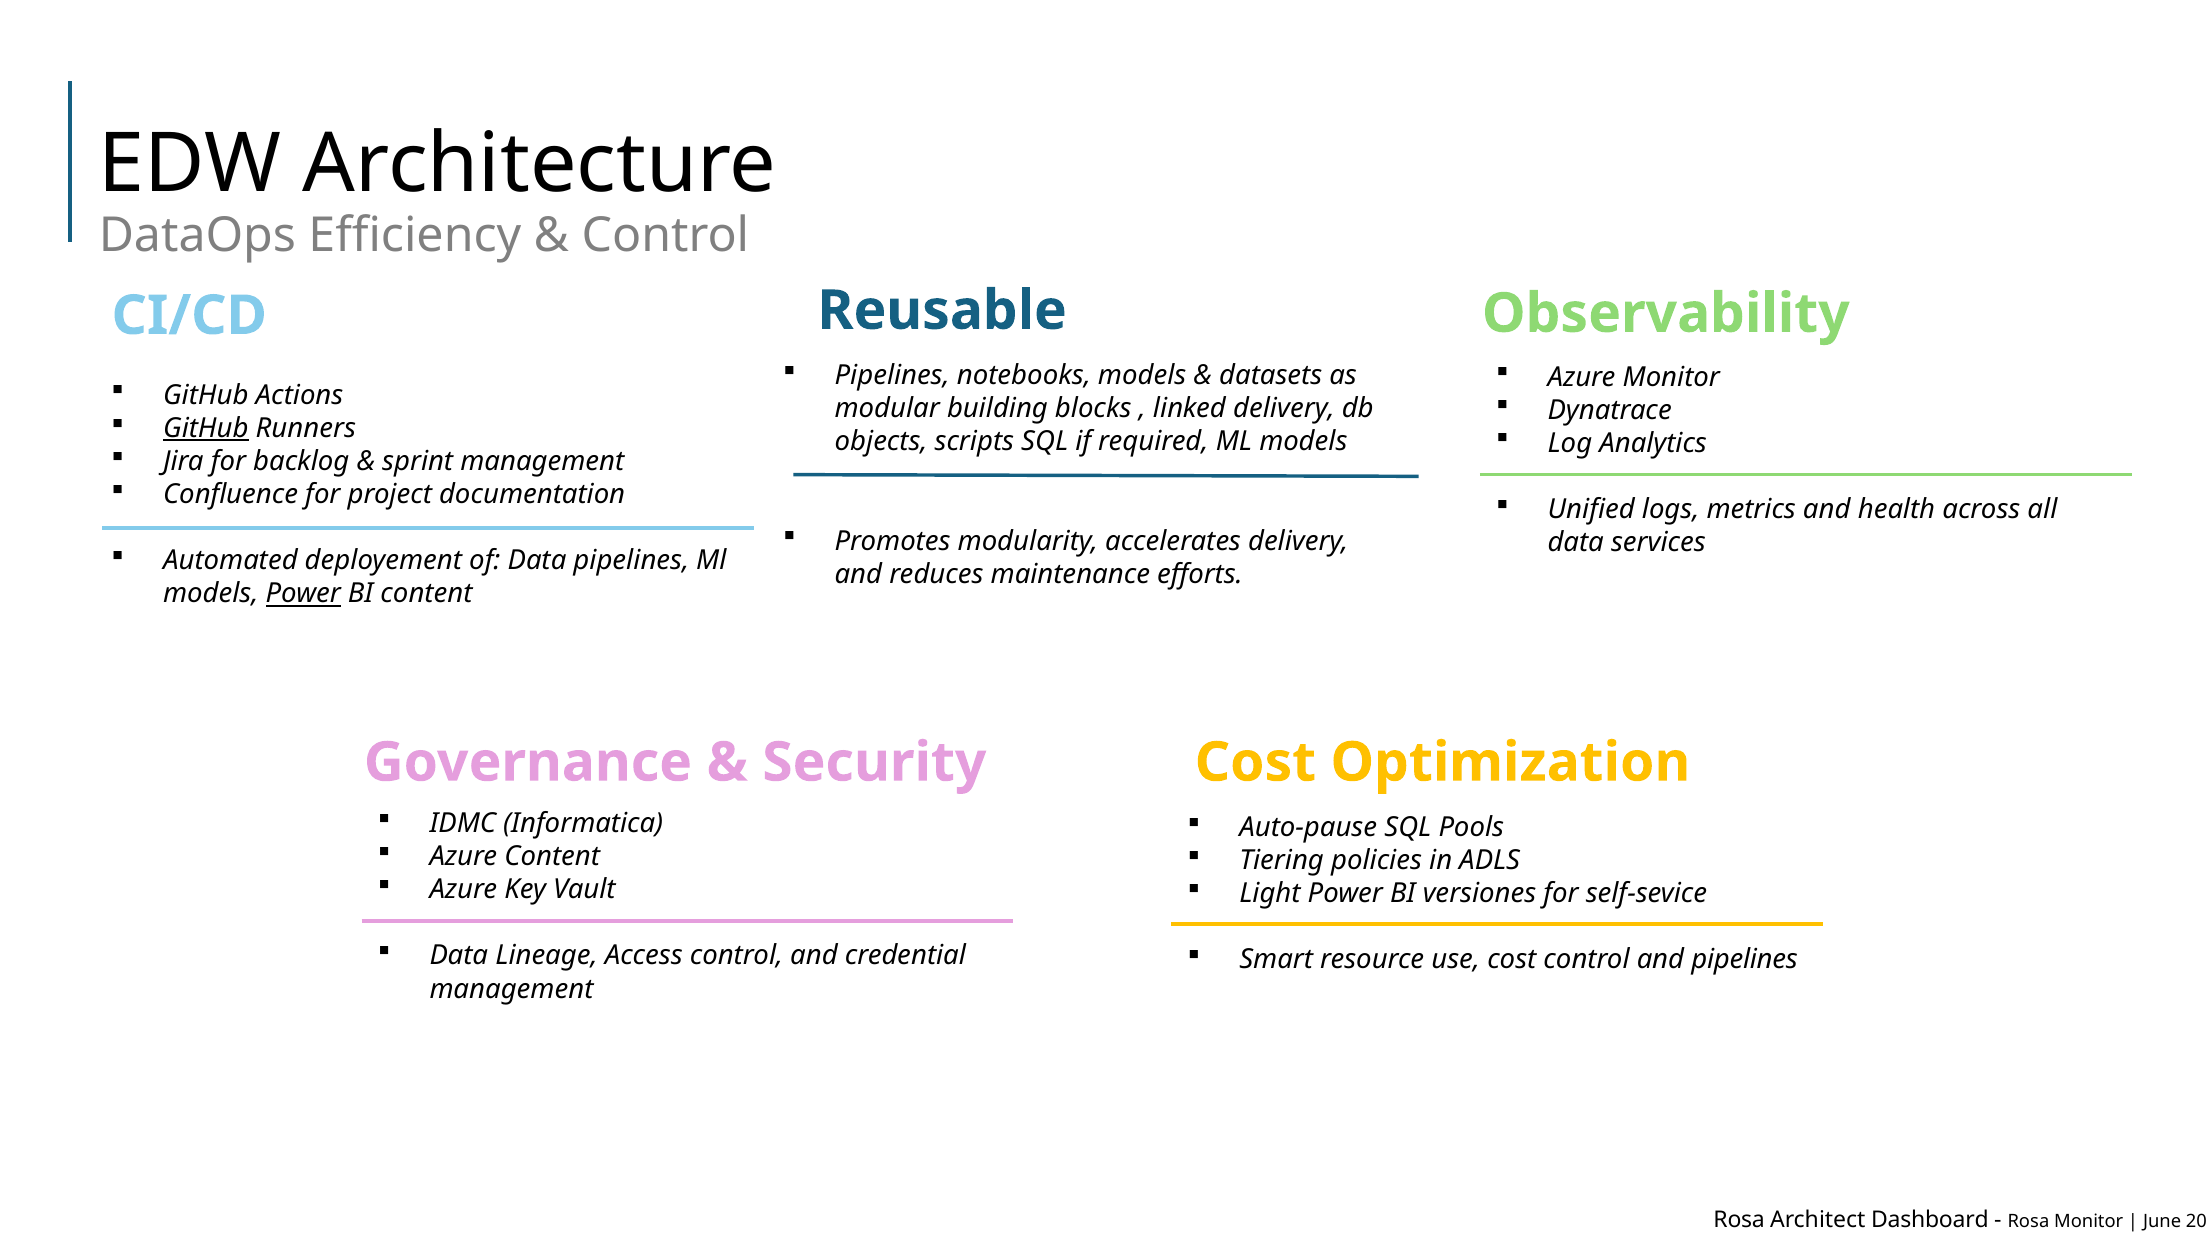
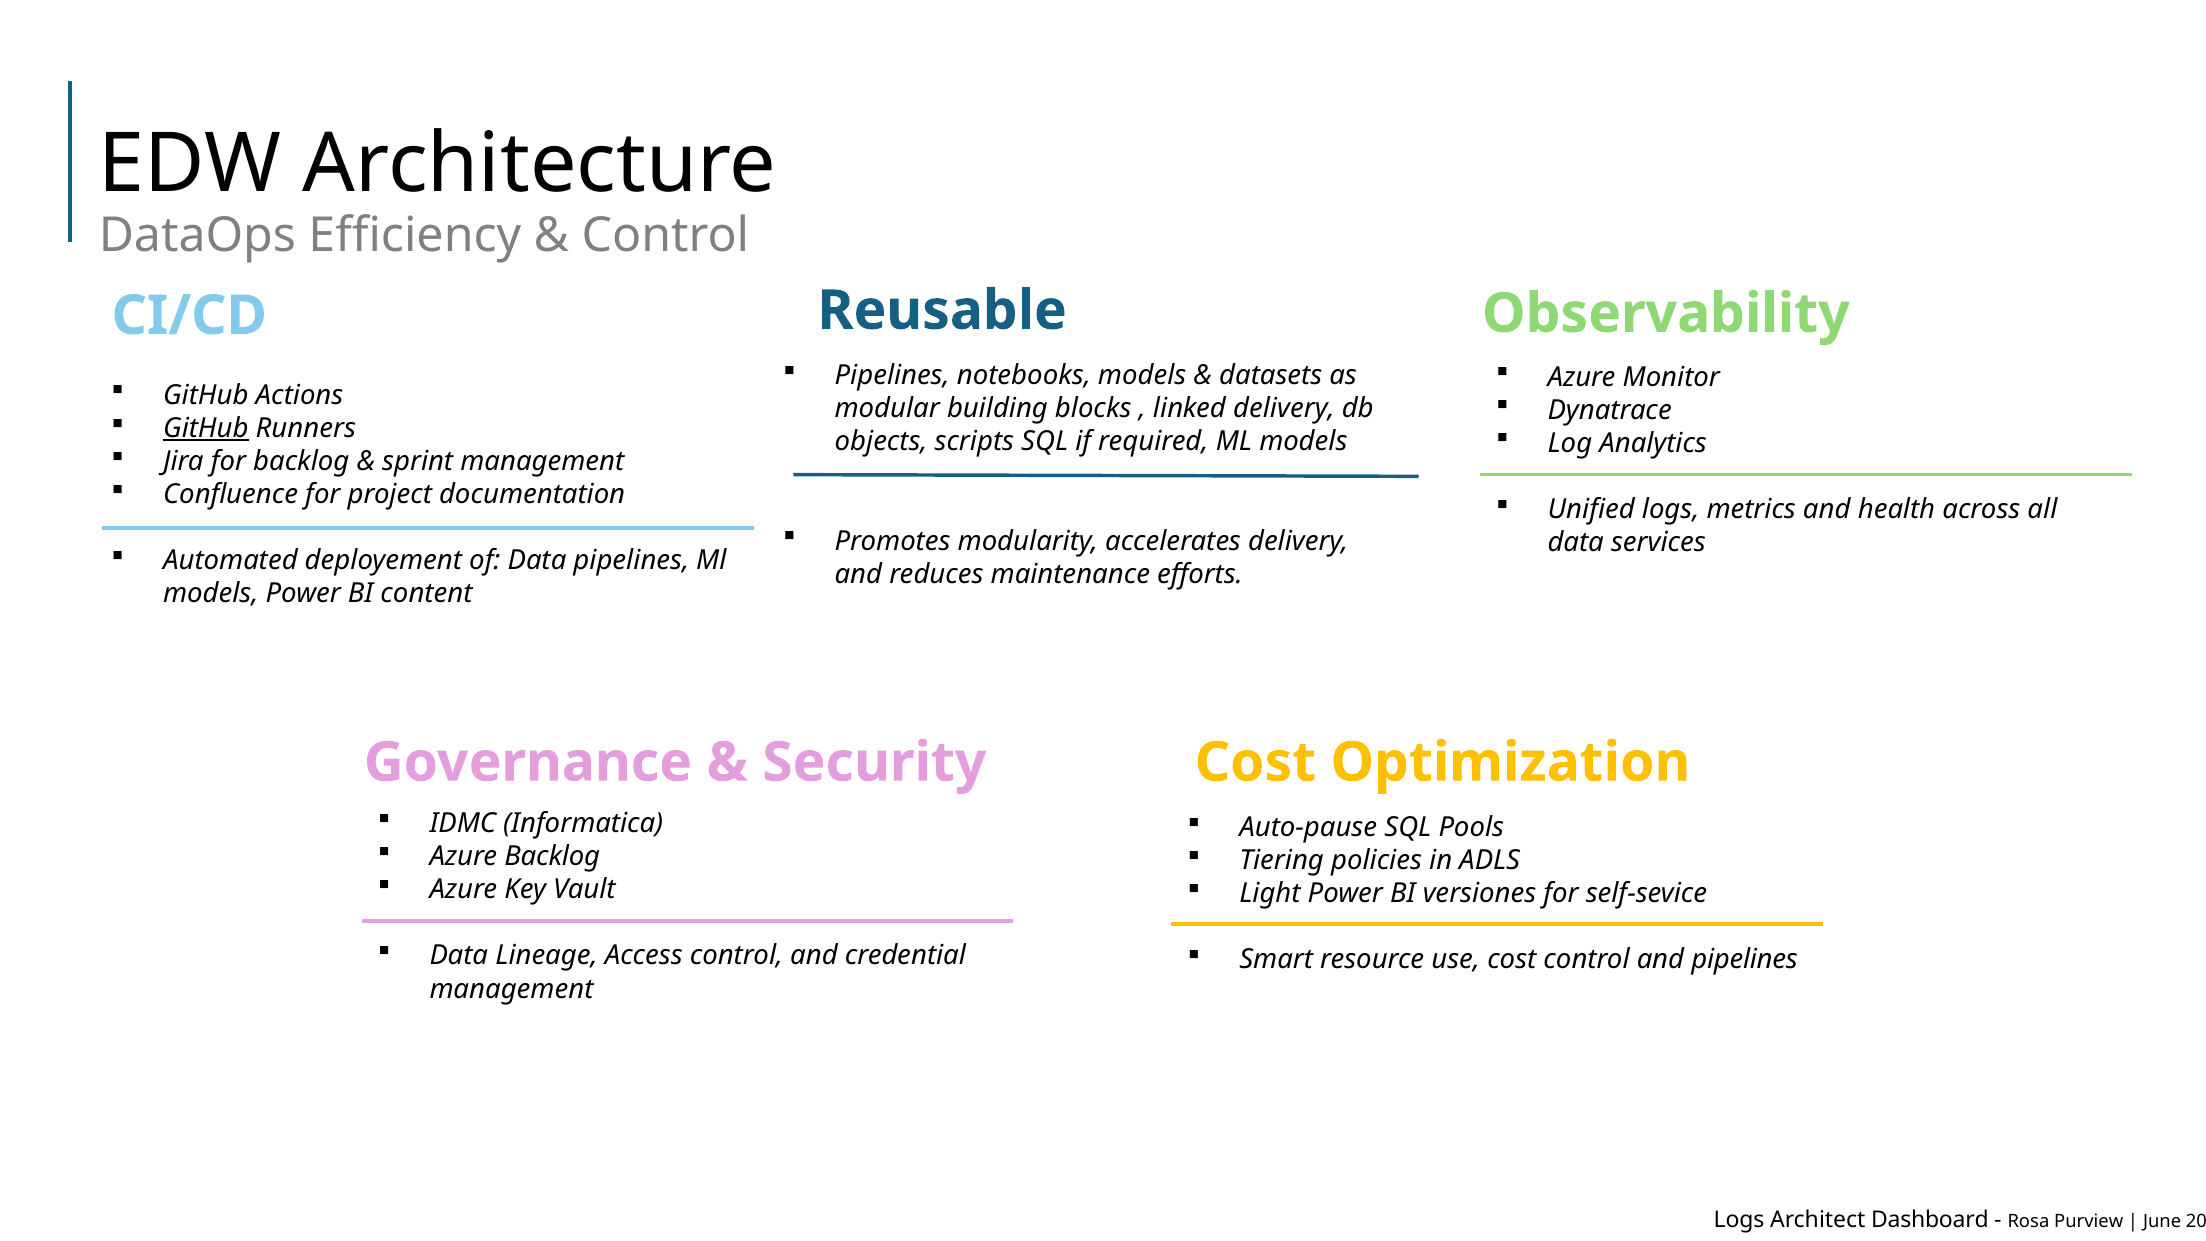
Power underline: present -> none (303, 594)
Azure Content: Content -> Backlog (552, 856)
Rosa: Rosa -> Logs (1739, 1220)
Rosa Monitor: Monitor -> Purview (2089, 1221)
